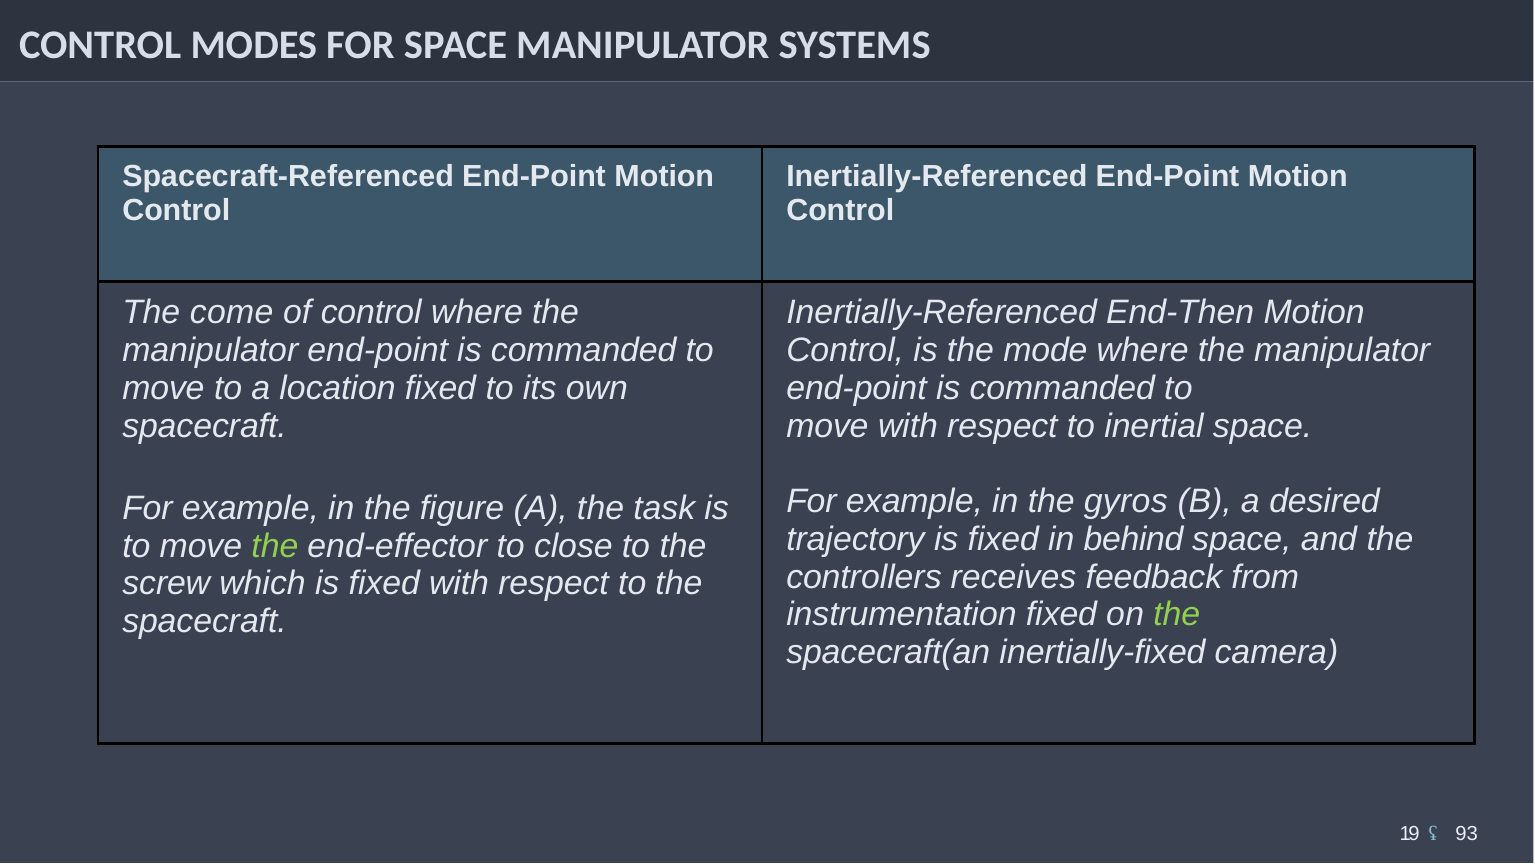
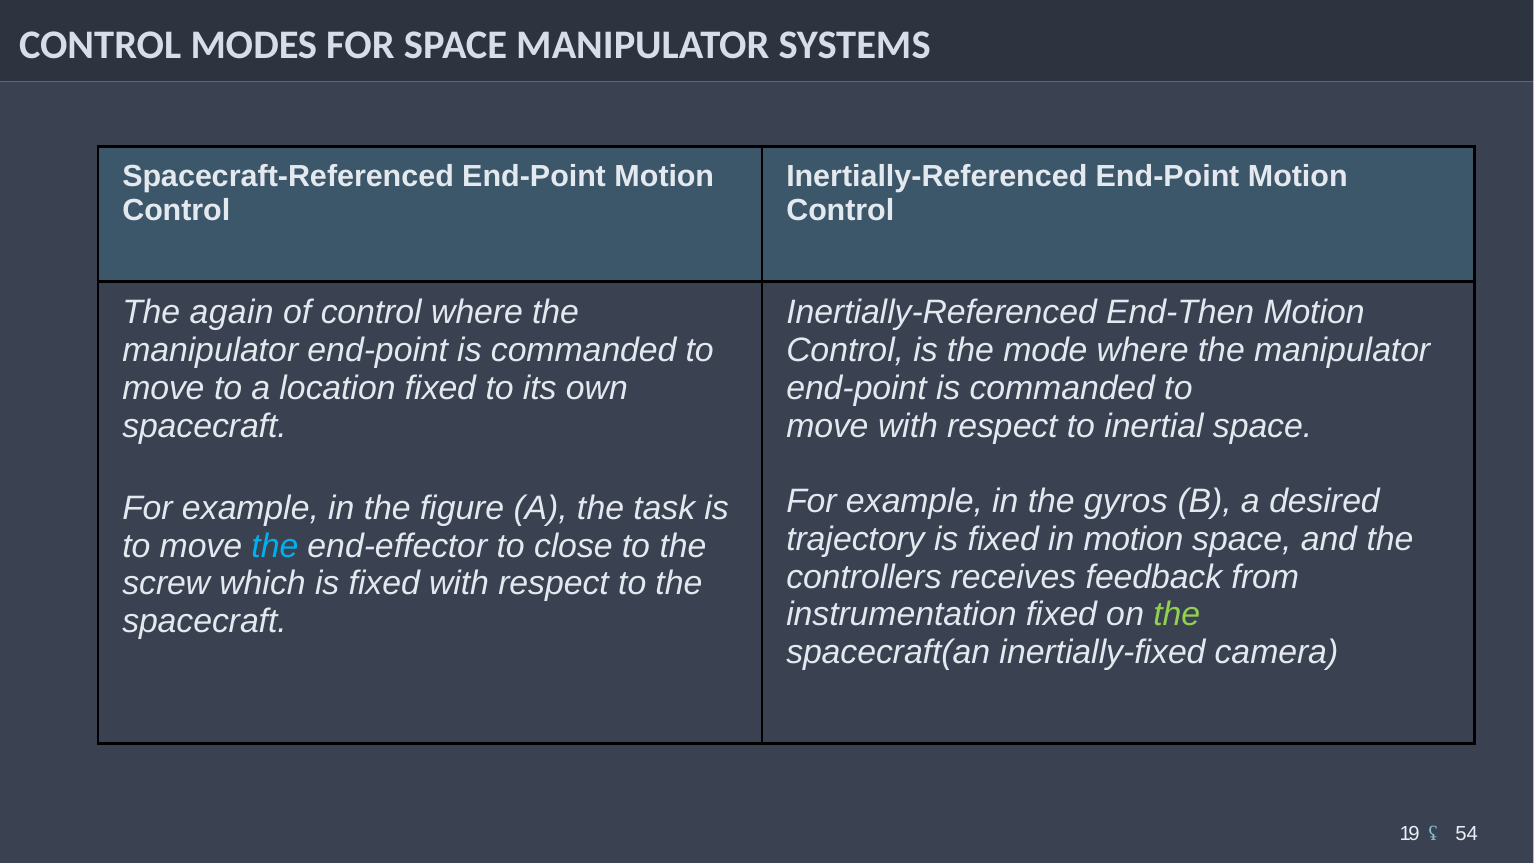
come: come -> again (232, 312)
in behind: behind -> motion (1134, 539)
the colour: light green -> light blue (275, 546)
93: 93 -> 54 (1467, 834)
